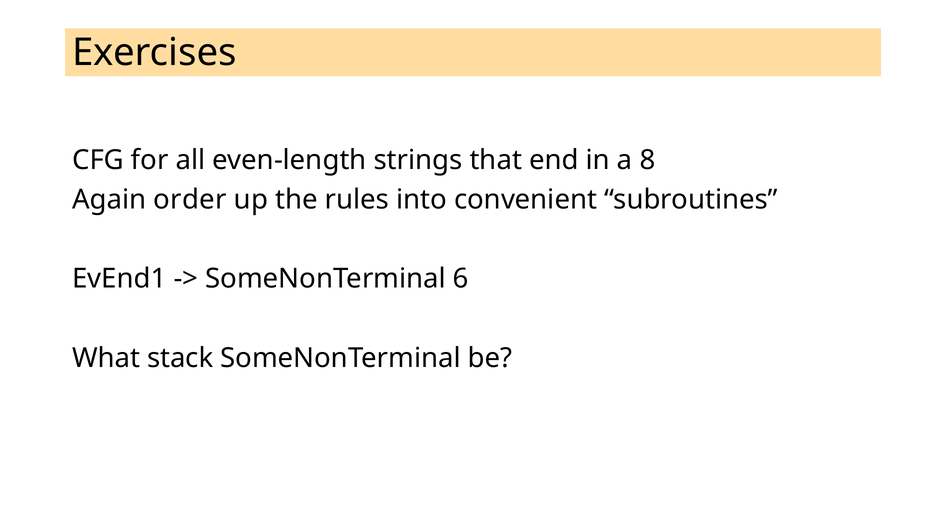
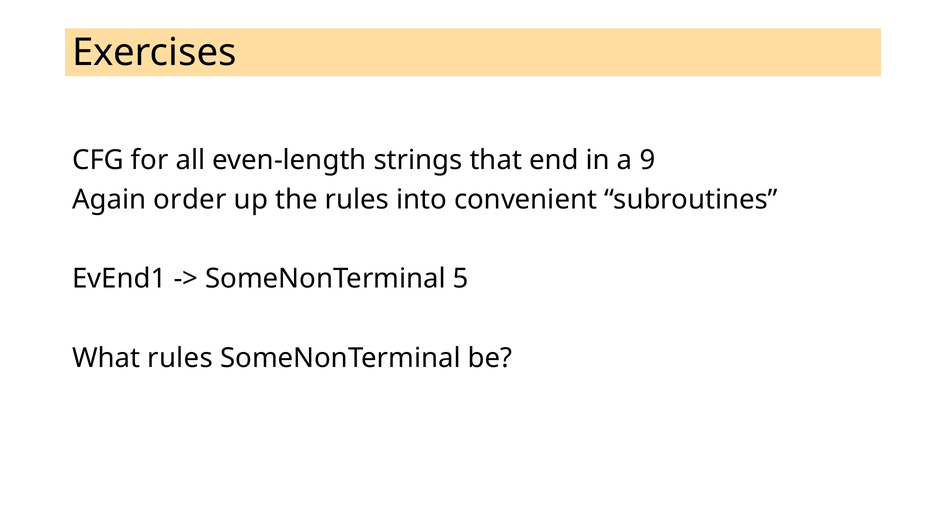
8: 8 -> 9 (648, 160)
6: 6 -> 5 (461, 279)
What stack: stack -> rules (180, 358)
